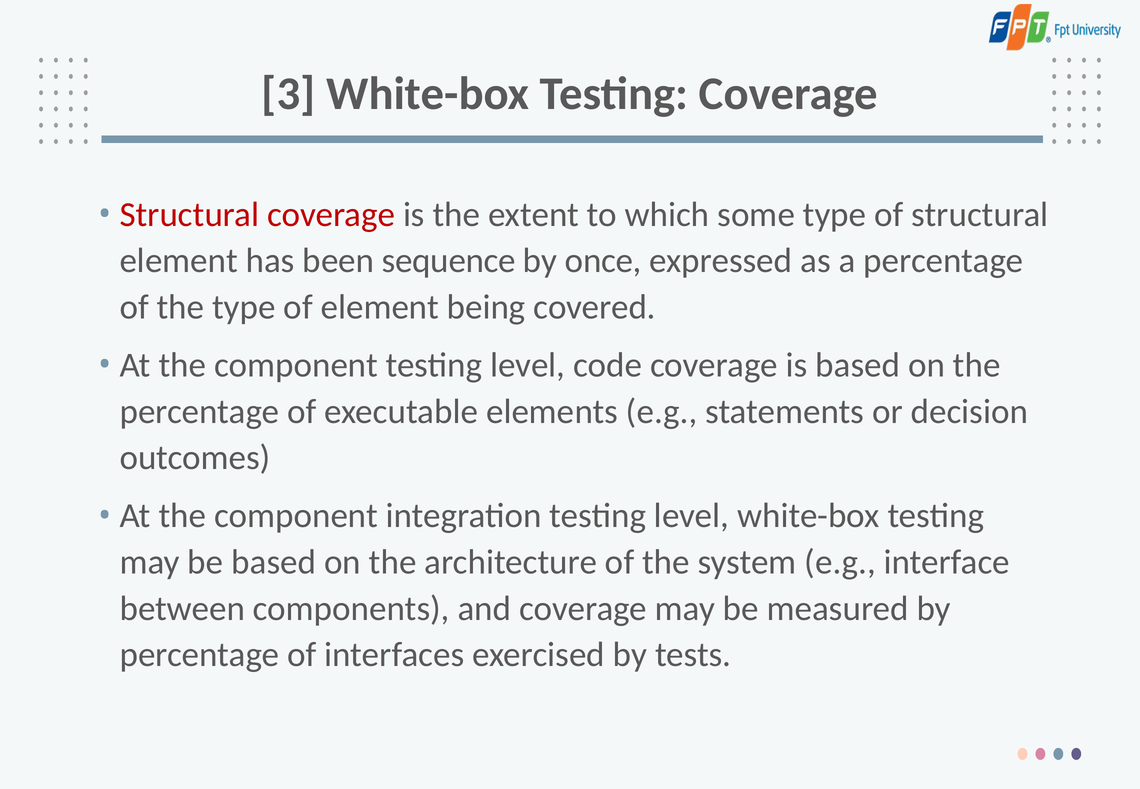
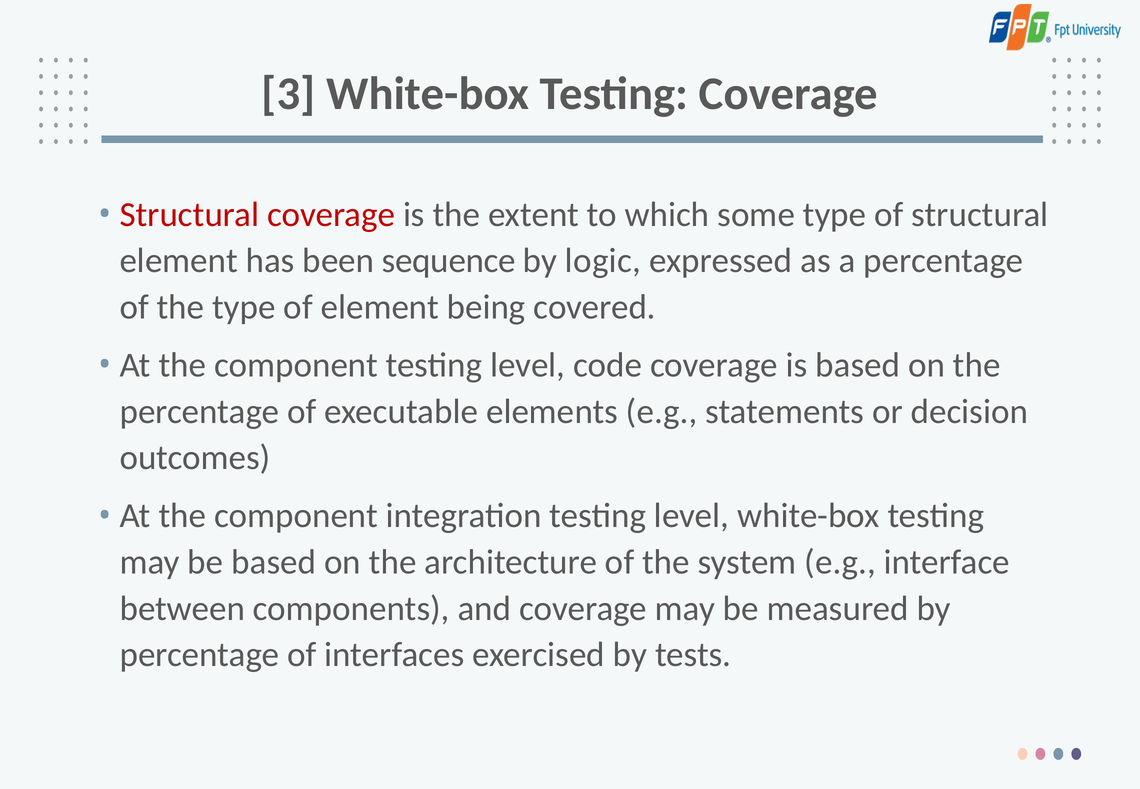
once: once -> logic (603, 261)
